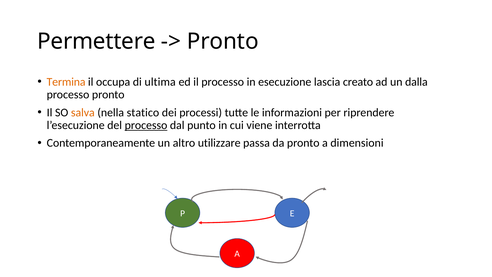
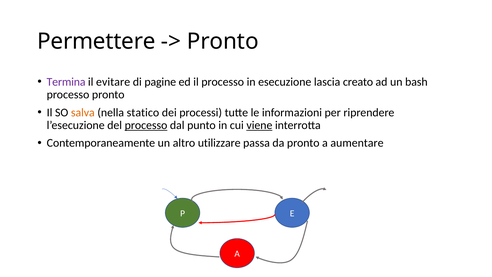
Termina colour: orange -> purple (66, 82)
occupa: occupa -> evitare (113, 82)
ultima: ultima -> pagine (160, 82)
dalla: dalla -> bash (416, 82)
viene underline: none -> present (259, 125)
dimensioni: dimensioni -> aumentare (357, 143)
